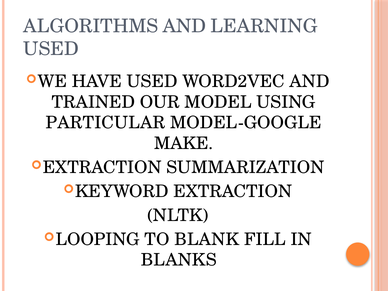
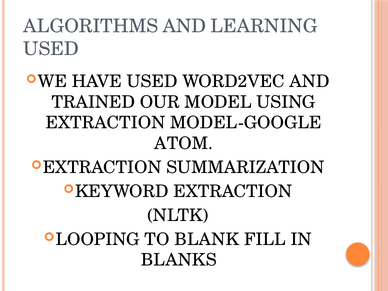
PARTICULAR: PARTICULAR -> EXTRACTION (105, 123)
MAKE: MAKE -> ATOM (184, 144)
